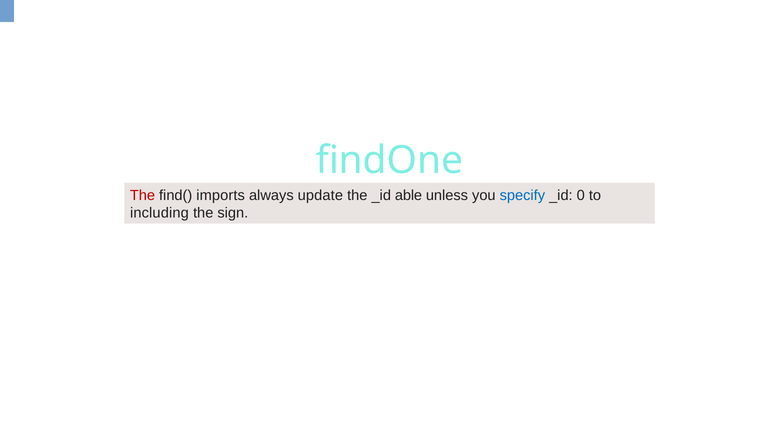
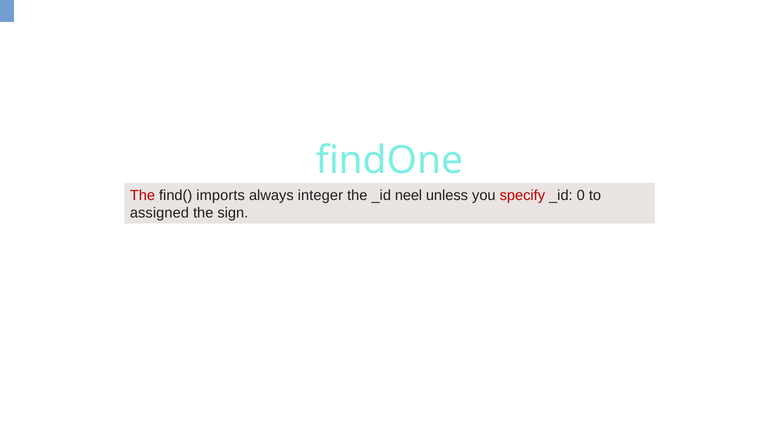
update: update -> integer (320, 196)
able: able -> neel (409, 196)
specify colour: blue -> red (522, 196)
including: including -> assigned (159, 213)
